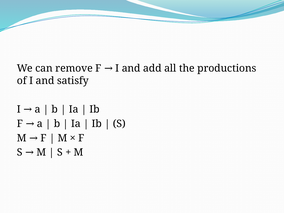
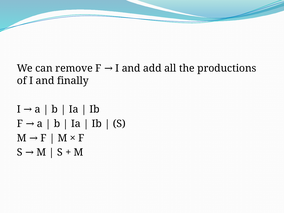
satisfy: satisfy -> finally (73, 81)
